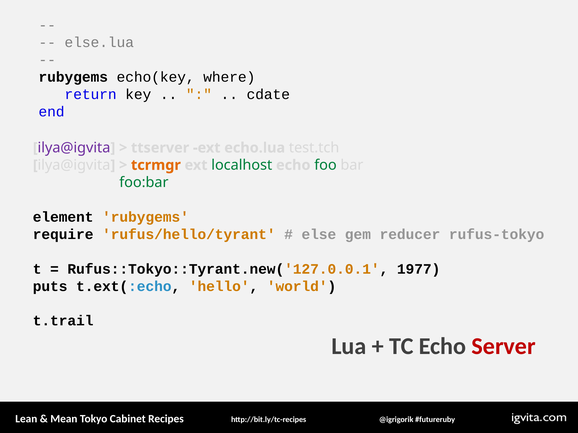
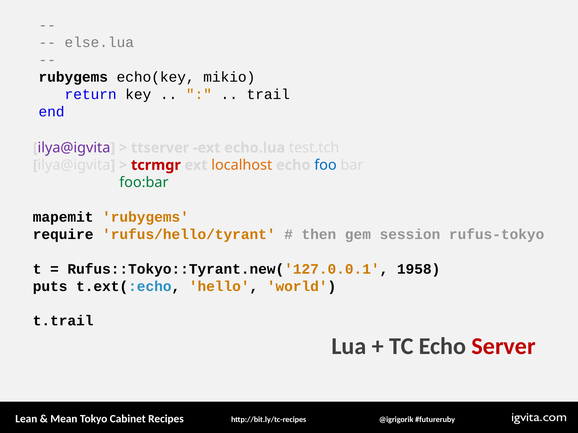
where: where -> mikio (229, 77)
cdate: cdate -> trail (268, 95)
tcrmgr colour: orange -> red (156, 165)
localhost colour: green -> orange (242, 165)
foo colour: green -> blue (325, 165)
element: element -> mapemit (63, 217)
else: else -> then (319, 235)
reducer: reducer -> session (410, 235)
1977: 1977 -> 1958 (419, 269)
